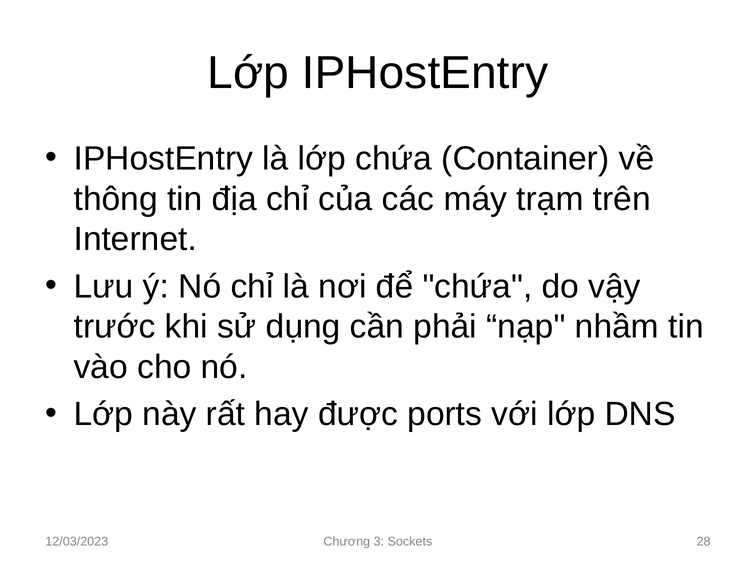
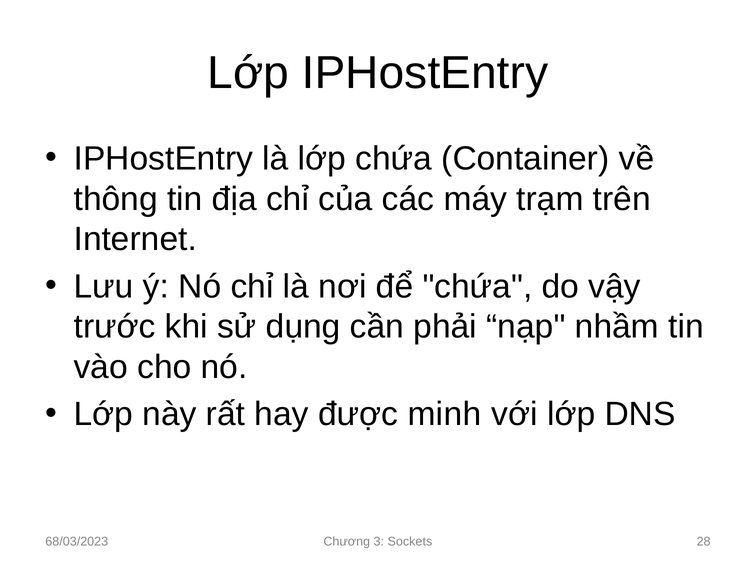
ports: ports -> minh (445, 414)
12/03/2023: 12/03/2023 -> 68/03/2023 (77, 541)
